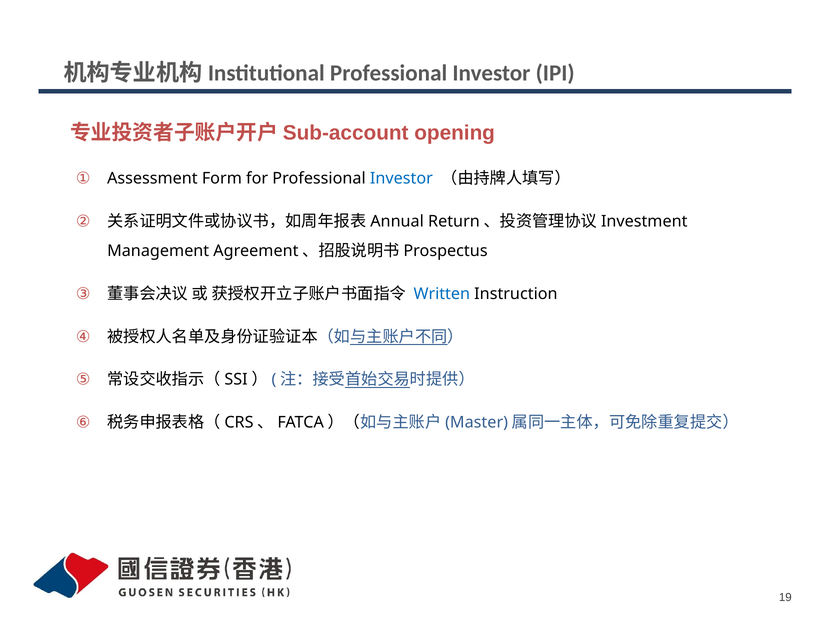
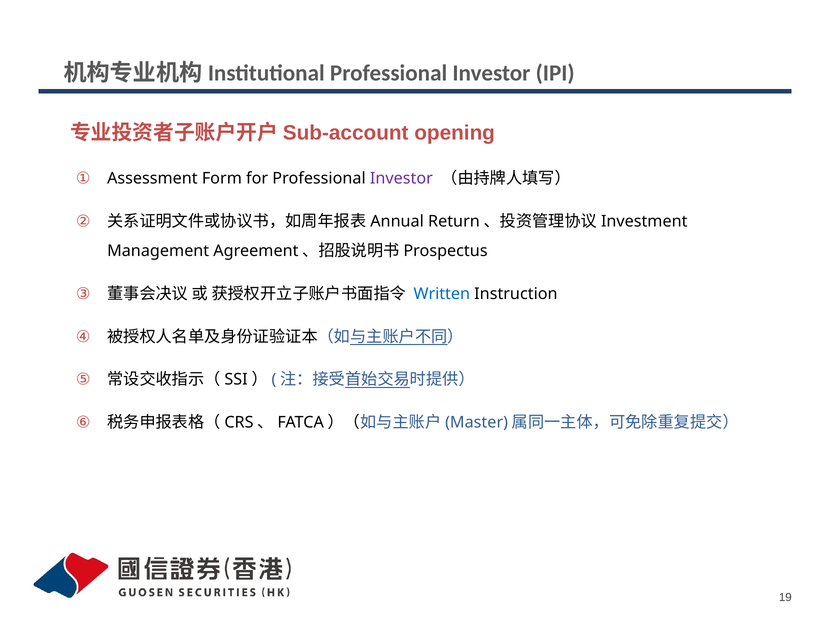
Investor colour: blue -> purple (401, 178)
